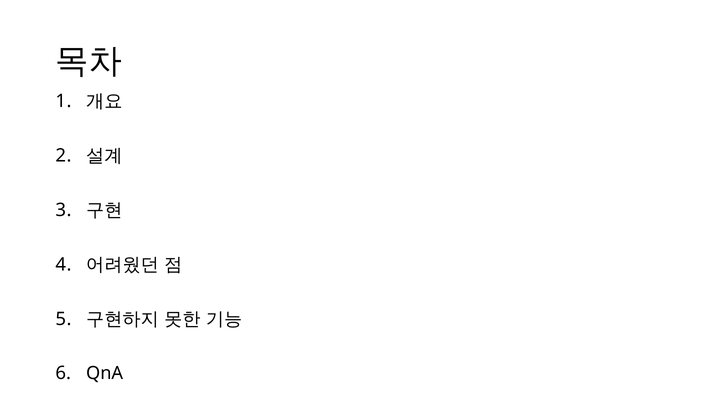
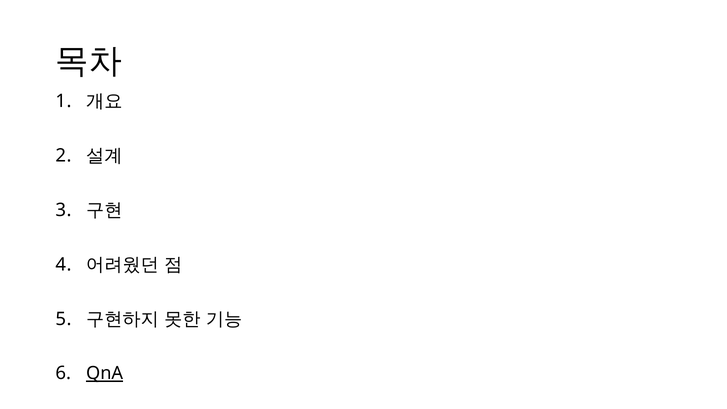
QnA underline: none -> present (105, 373)
